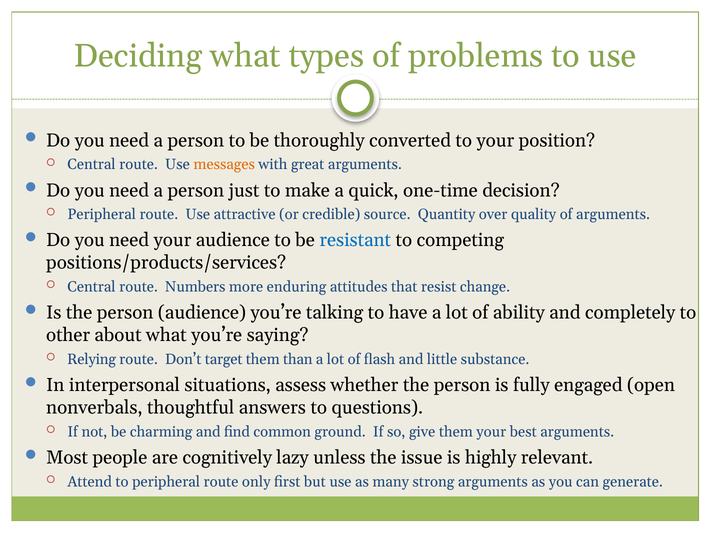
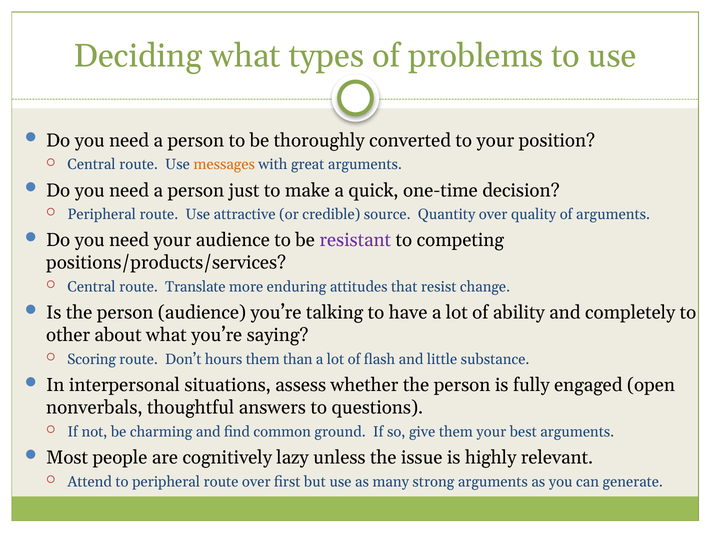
resistant colour: blue -> purple (355, 240)
Numbers: Numbers -> Translate (195, 287)
Relying: Relying -> Scoring (92, 360)
target: target -> hours (224, 360)
route only: only -> over (256, 482)
